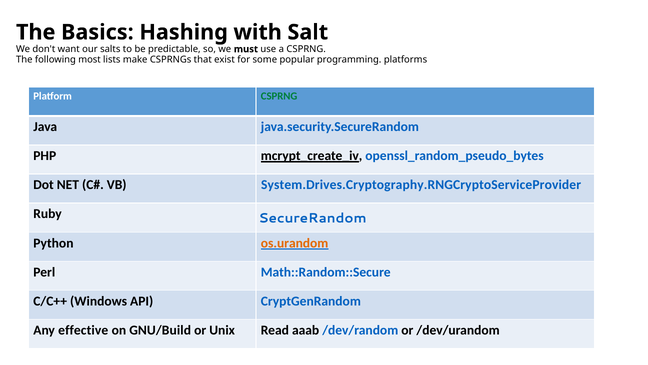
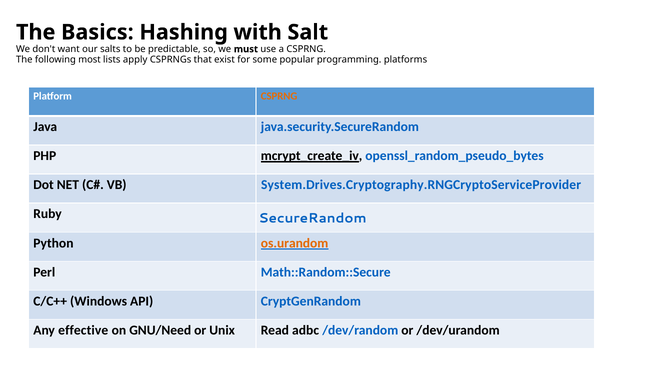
make: make -> apply (135, 59)
CSPRNG colour: green -> orange (279, 96)
GNU/Build: GNU/Build -> GNU/Need (160, 330)
aaab: aaab -> adbc (306, 330)
